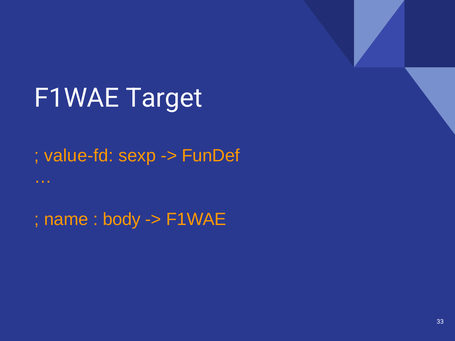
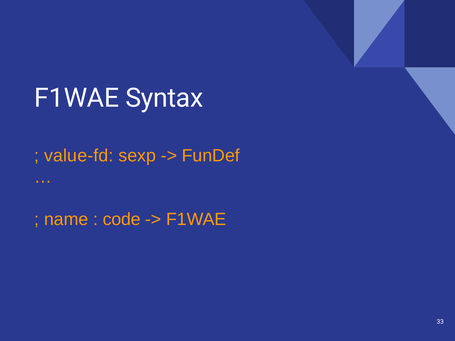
Target: Target -> Syntax (164, 98)
body: body -> code (122, 220)
